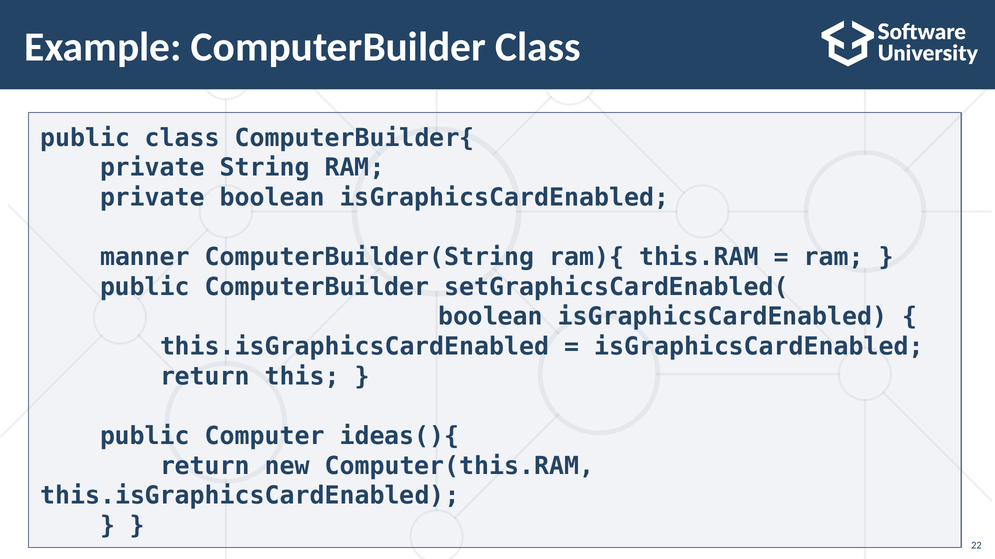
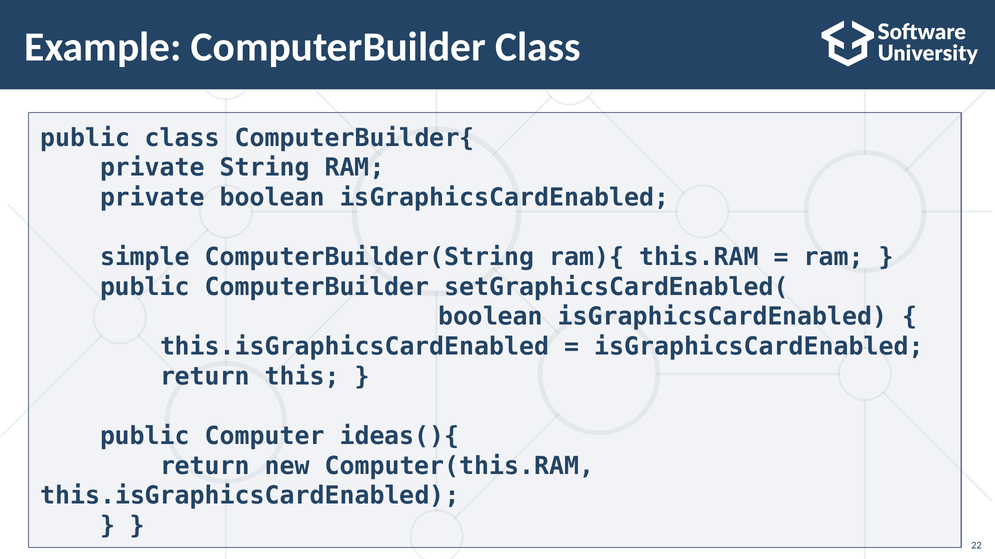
manner: manner -> simple (145, 257)
